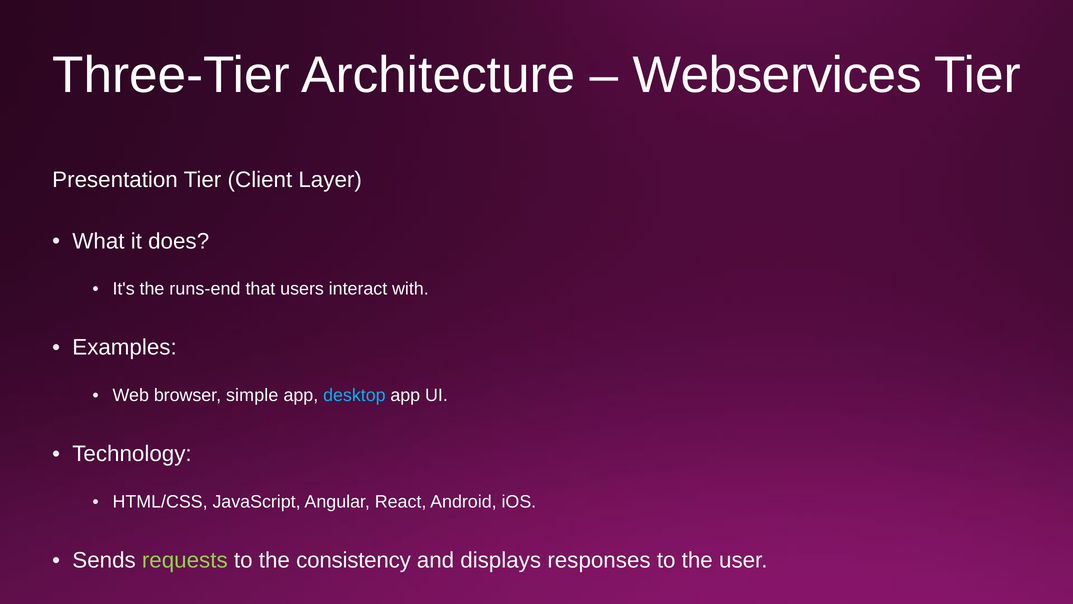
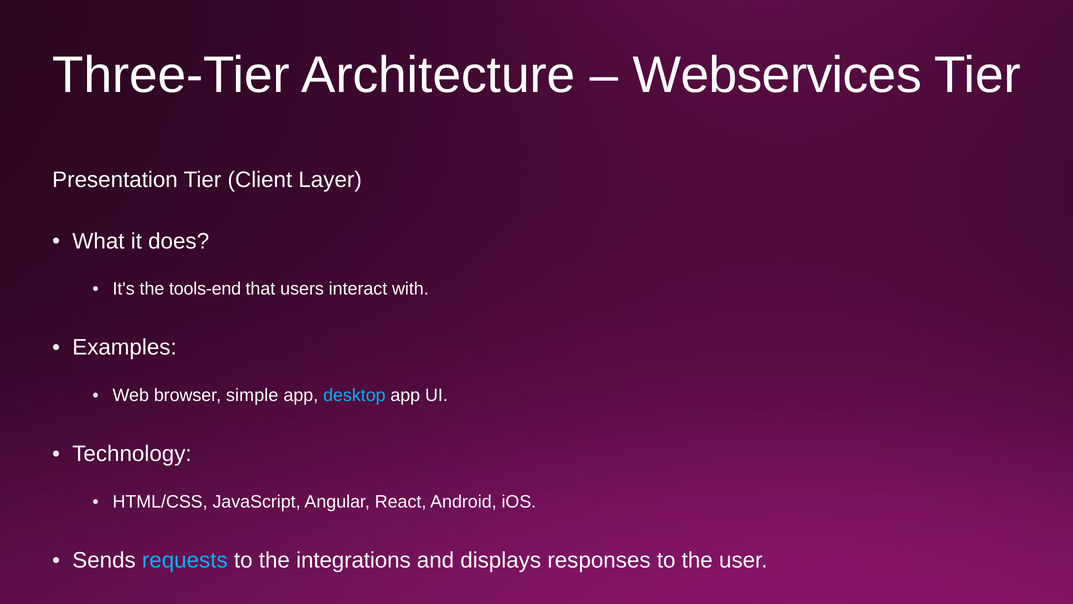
runs-end: runs-end -> tools-end (205, 289)
requests colour: light green -> light blue (185, 560)
consistency: consistency -> integrations (353, 560)
